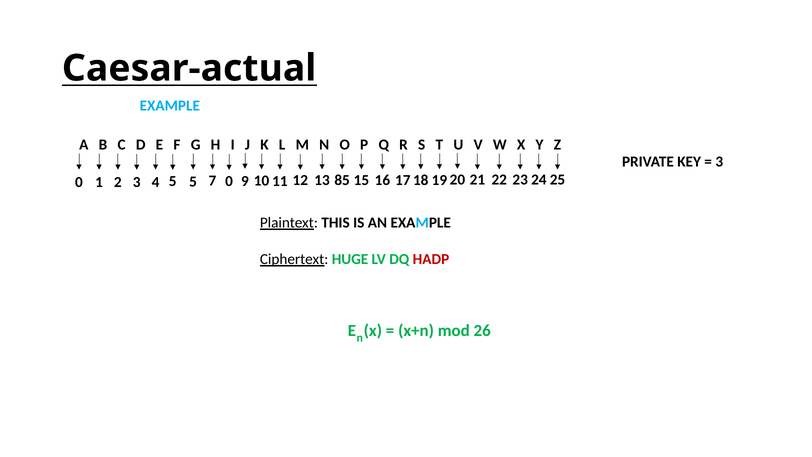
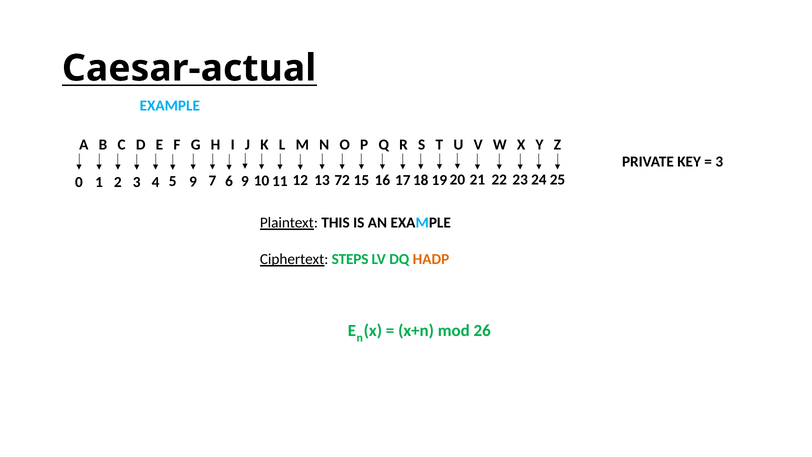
5 5: 5 -> 9 (193, 182)
7 0: 0 -> 6 (229, 181)
85: 85 -> 72 (342, 180)
HUGE: HUGE -> STEPS (350, 259)
HADP colour: red -> orange (431, 259)
